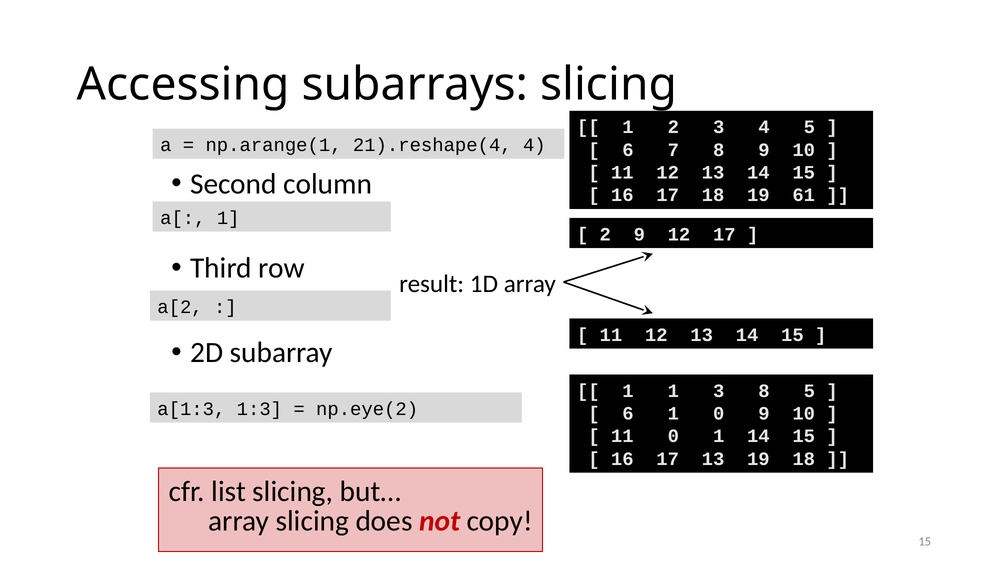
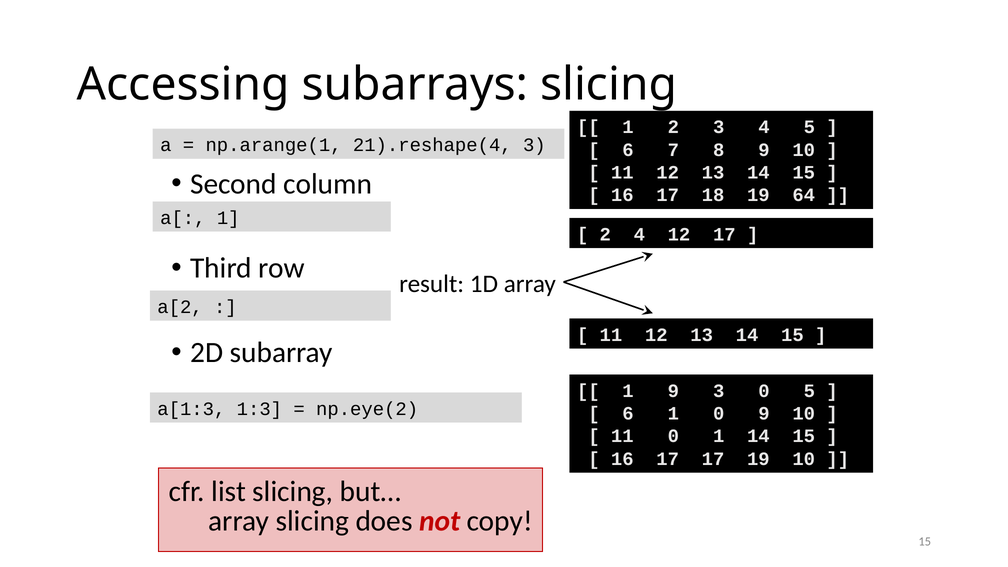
21).reshape(4 4: 4 -> 3 (534, 145)
61: 61 -> 64 (804, 195)
2 9: 9 -> 4 (639, 234)
1 1: 1 -> 9 (673, 391)
3 8: 8 -> 0 (764, 391)
17 13: 13 -> 17 (713, 459)
19 18: 18 -> 10 (804, 459)
